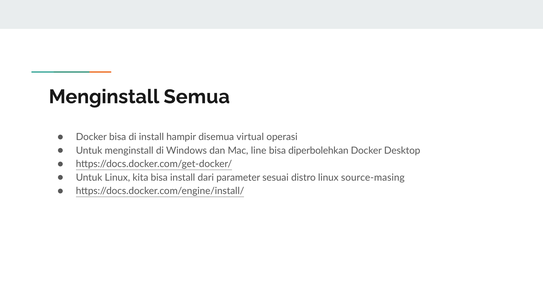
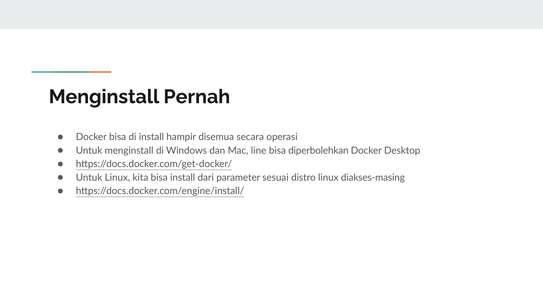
Semua: Semua -> Pernah (197, 97)
virtual: virtual -> secara (250, 137)
source-masing: source-masing -> diakses-masing (373, 178)
